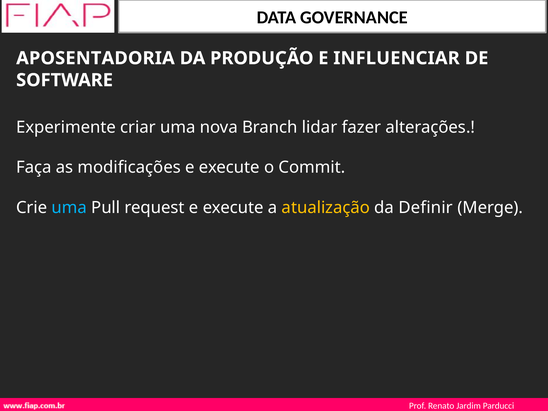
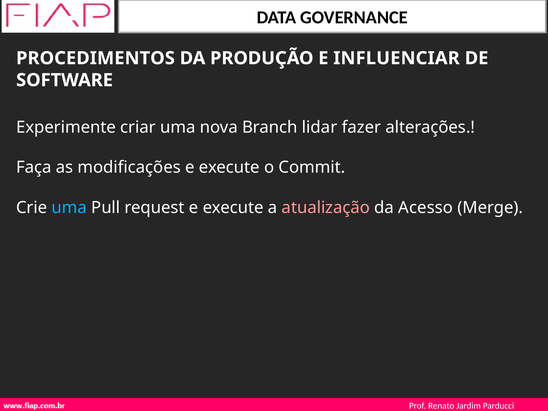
APOSENTADORIA: APOSENTADORIA -> PROCEDIMENTOS (95, 58)
atualização colour: yellow -> pink (326, 208)
Definir: Definir -> Acesso (426, 208)
